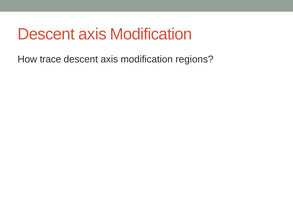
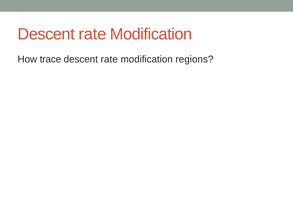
axis: axis -> rate (92, 34)
axis: axis -> rate (109, 59)
